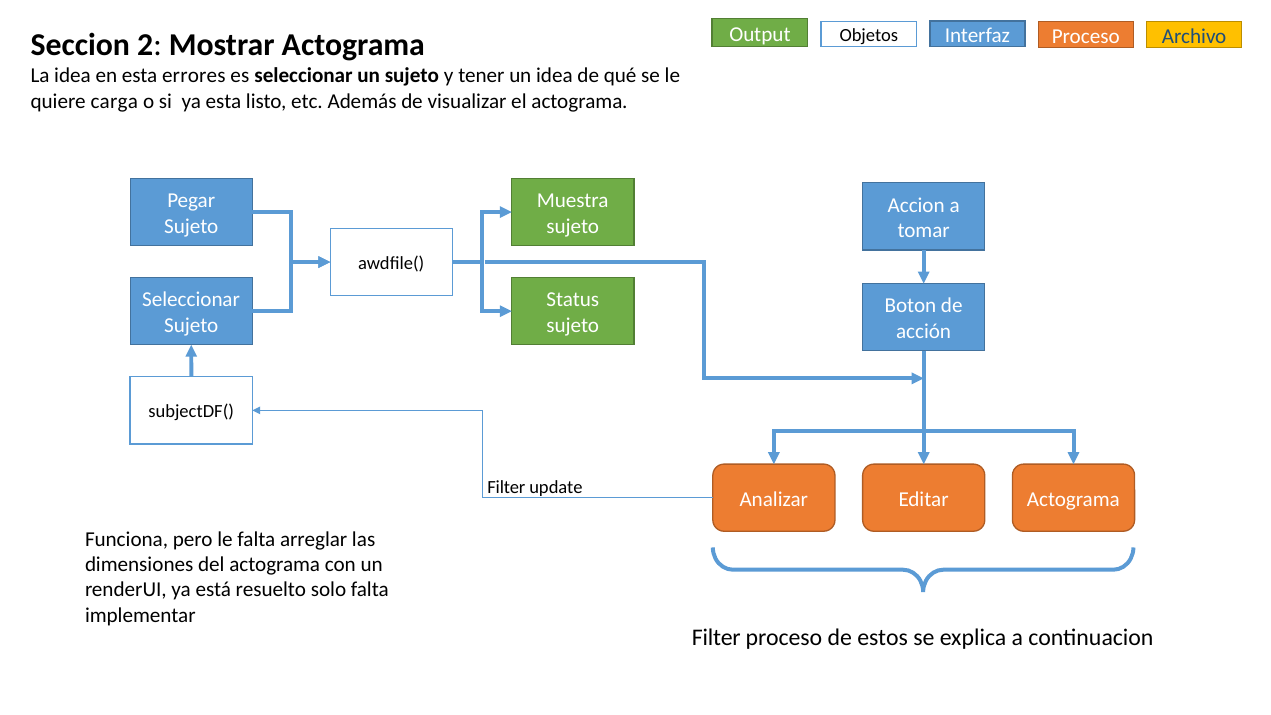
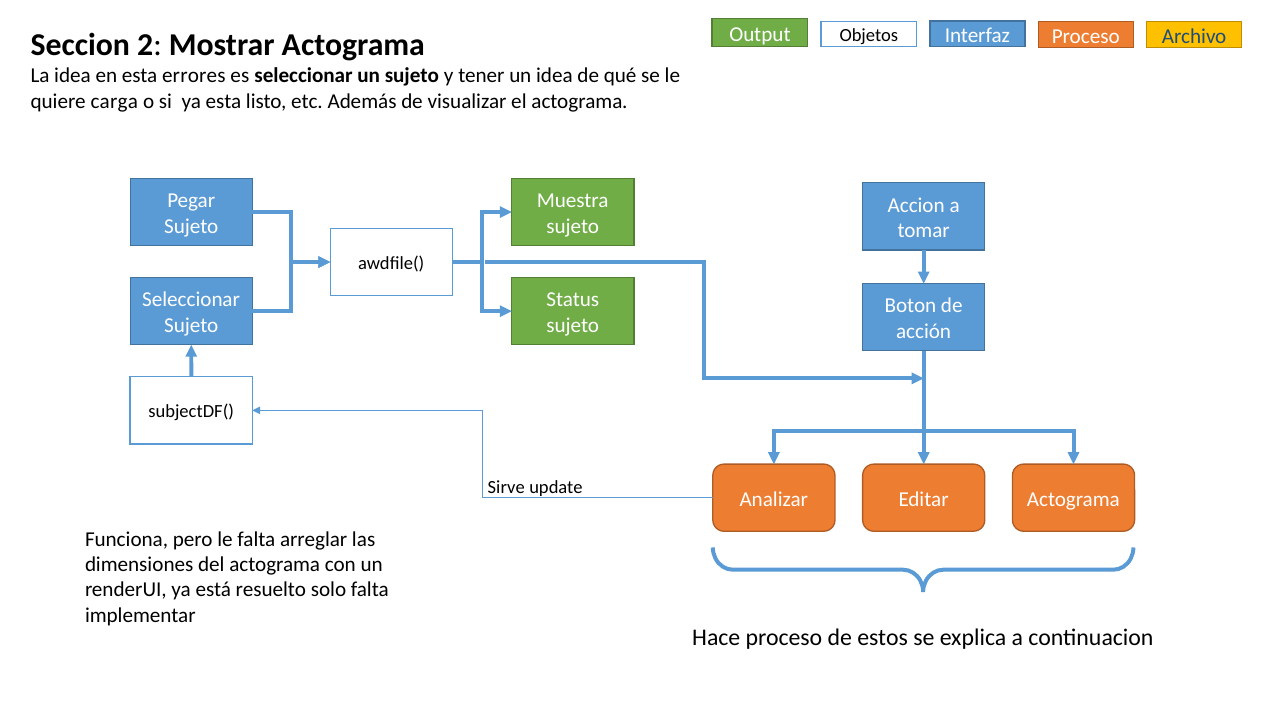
Filter: Filter -> Sirve (506, 487)
Filter: Filter -> Hace (716, 637)
